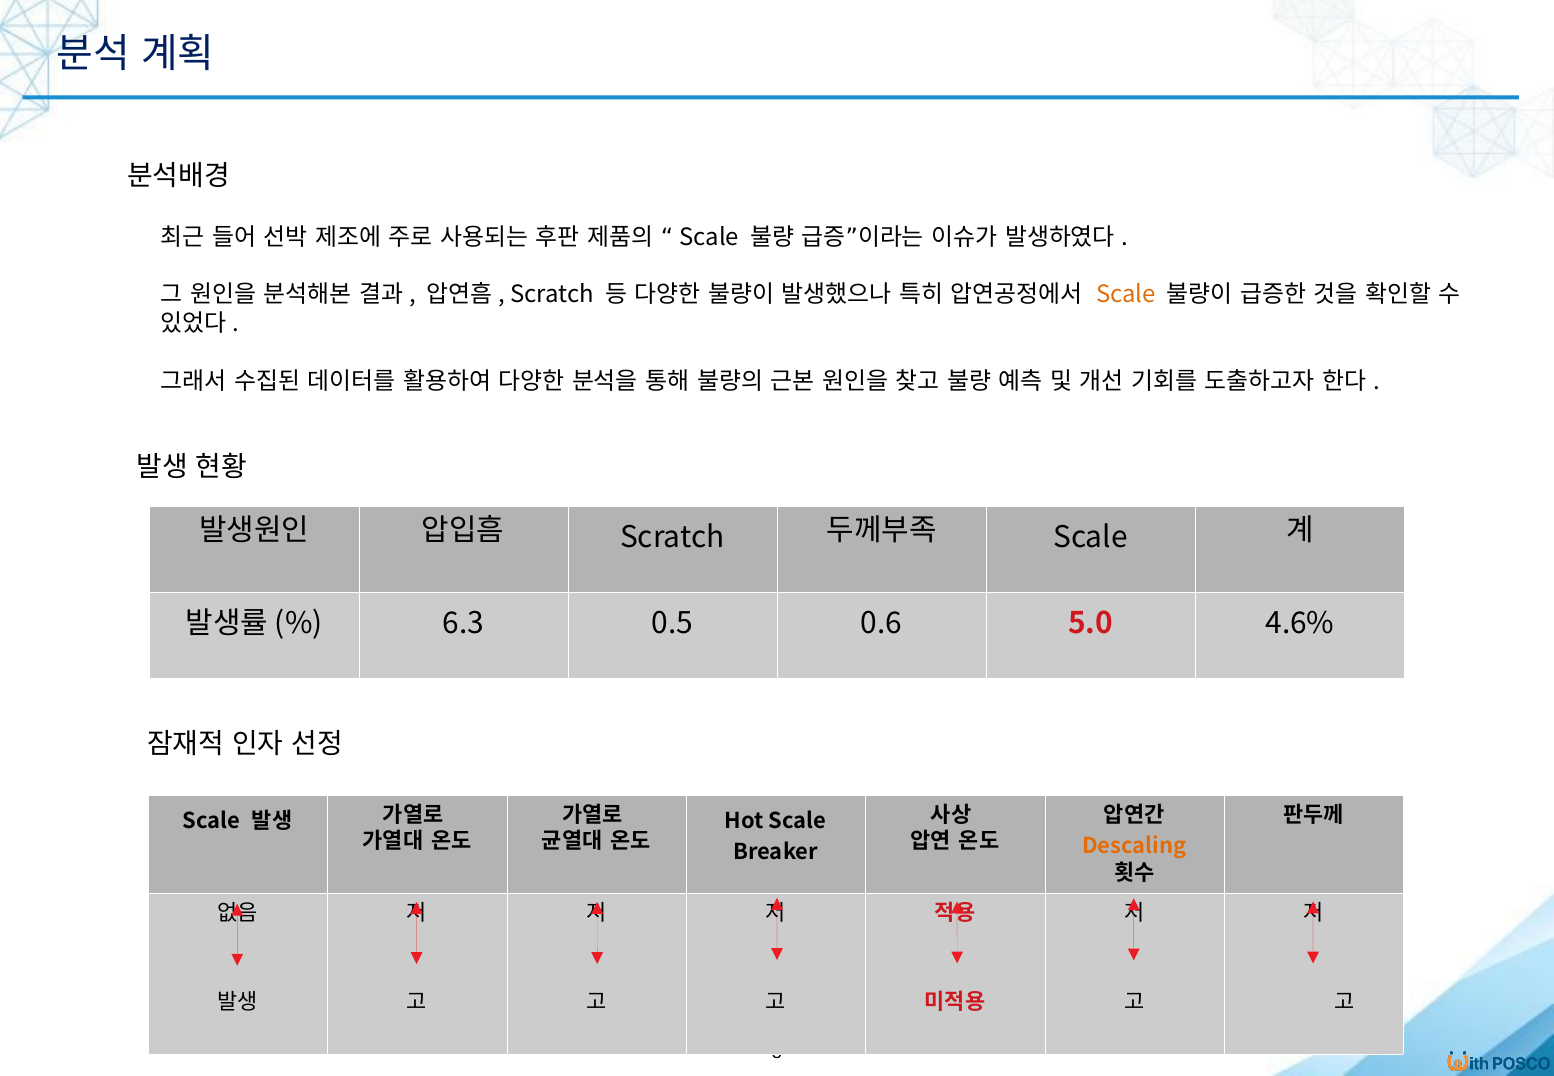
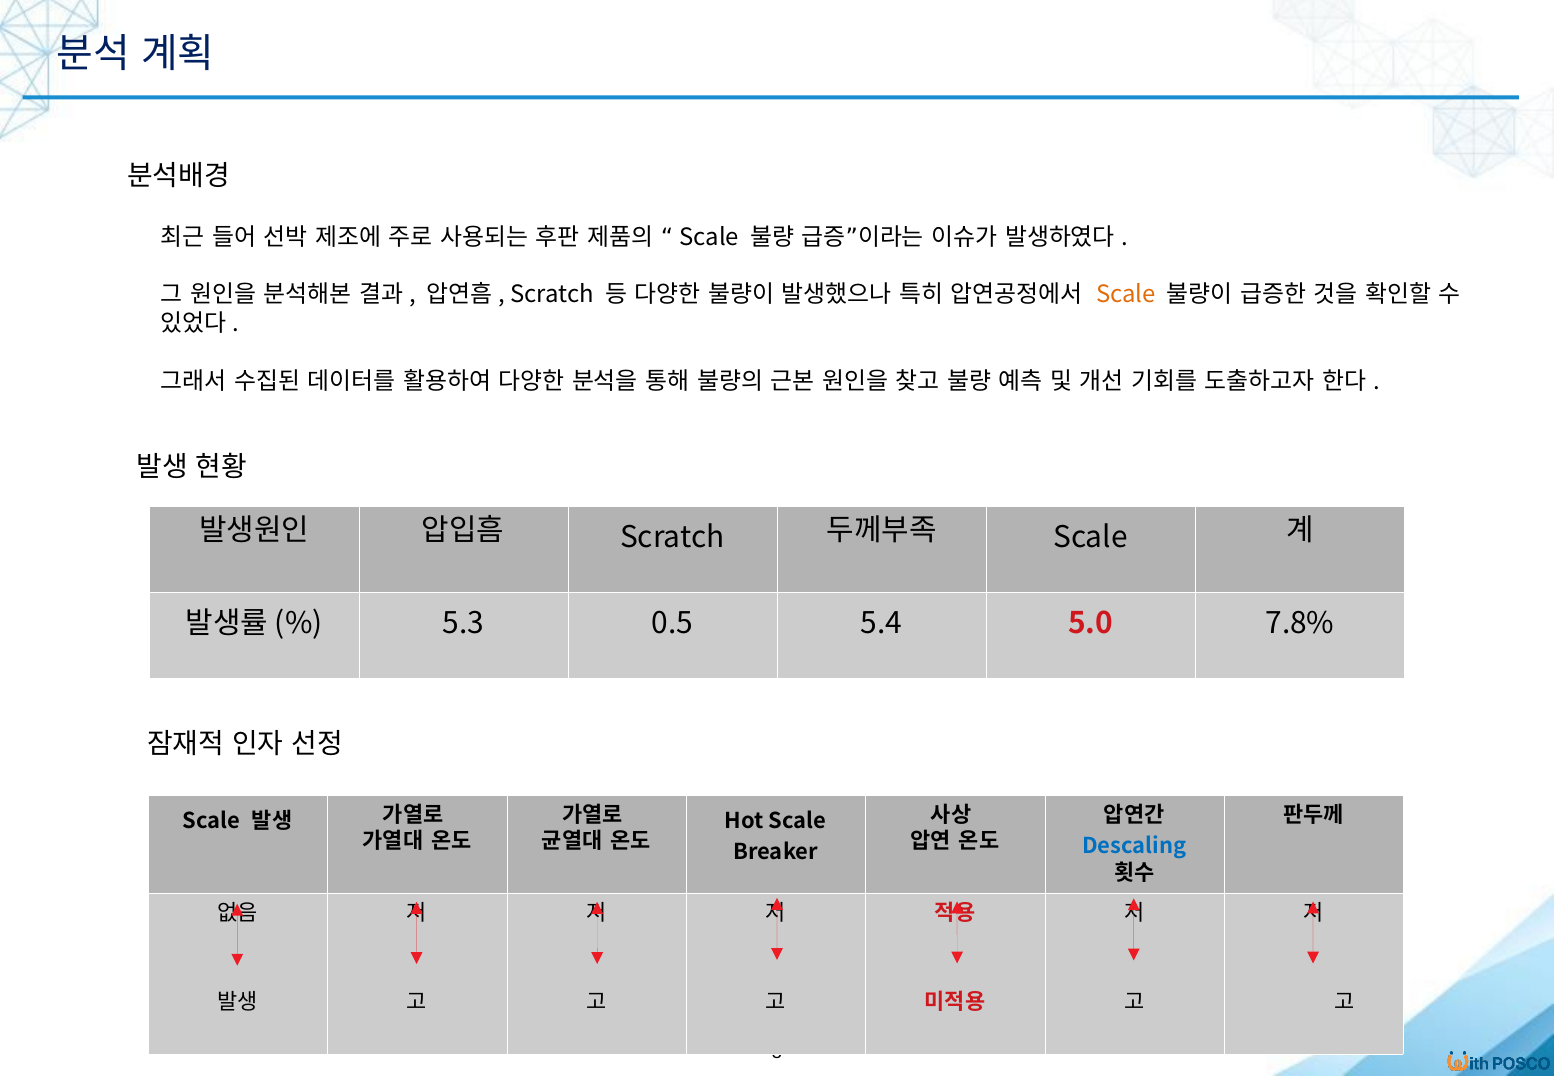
6.3: 6.3 -> 5.3 (463, 624)
0.6: 0.6 -> 5.4 (882, 624)
4.6%: 4.6% -> 7.8% (1300, 624)
Descaling colour: orange -> blue (1134, 846)
